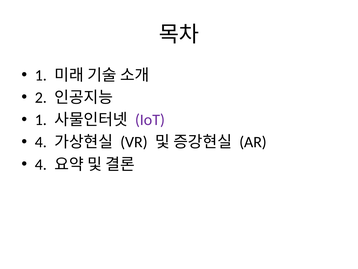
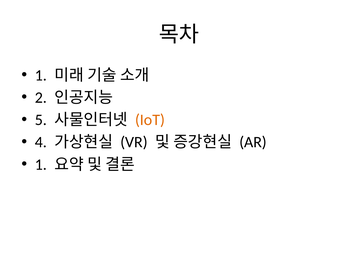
1: 1 -> 5 (41, 120)
IoT colour: purple -> orange (150, 120)
4: 4 -> 1 (41, 164)
